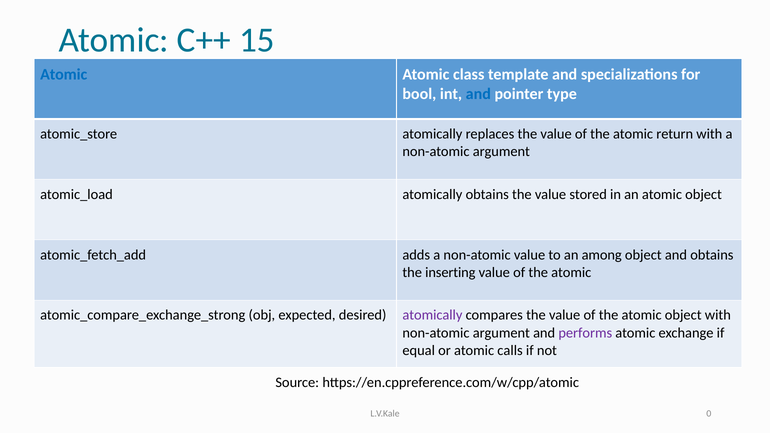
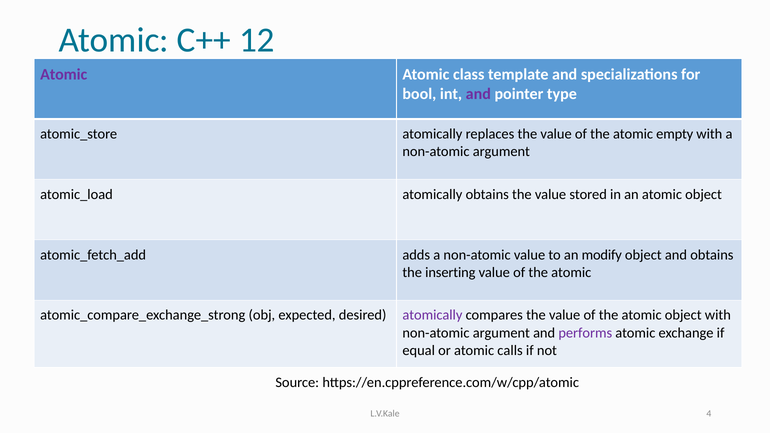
15: 15 -> 12 (257, 40)
Atomic colour: blue -> purple (64, 75)
and colour: blue -> purple (478, 94)
return: return -> empty (675, 134)
among: among -> modify (602, 255)
0: 0 -> 4 (709, 414)
